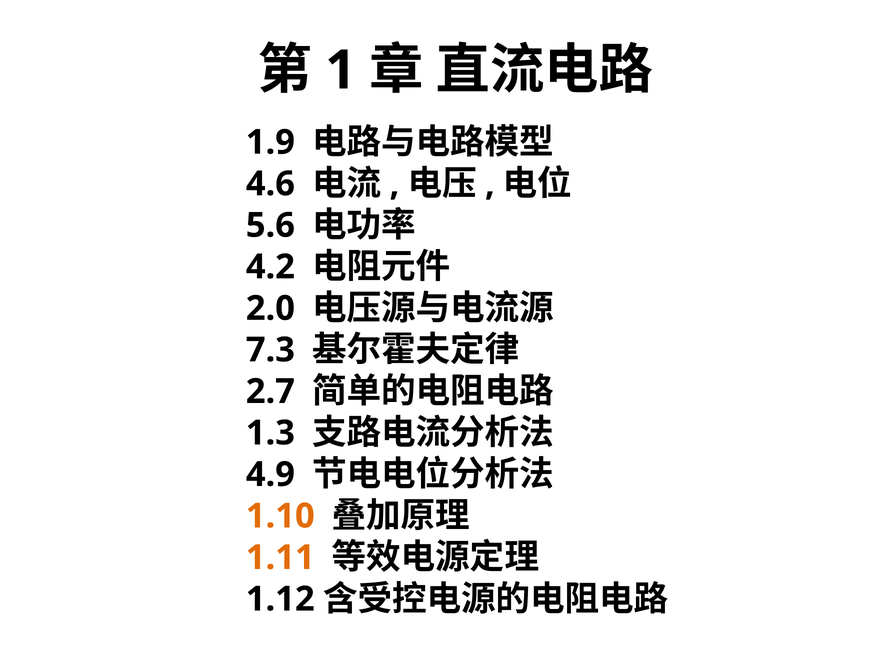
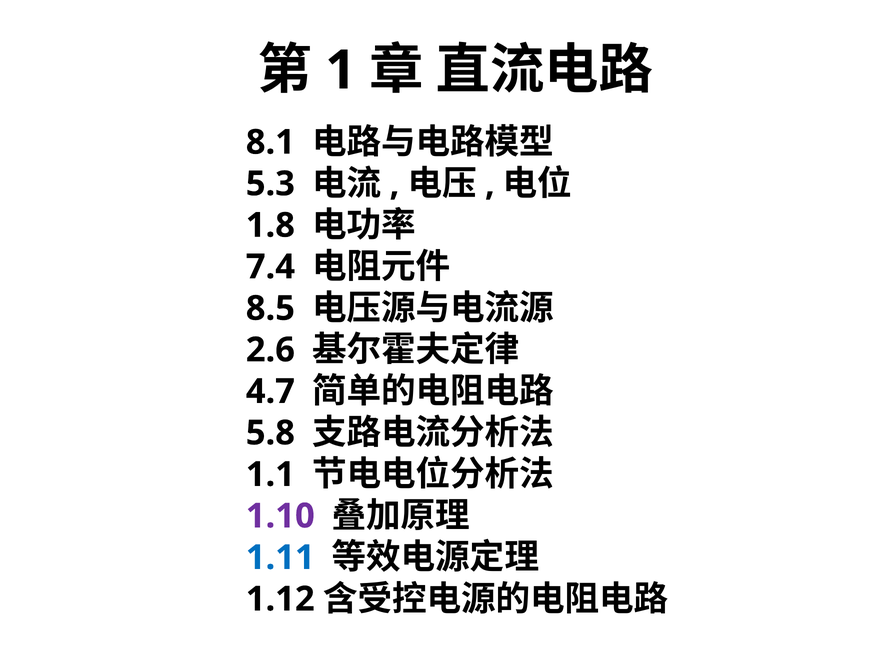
1.9: 1.9 -> 8.1 (270, 142)
4.6: 4.6 -> 5.3 (270, 184)
5.6: 5.6 -> 1.8 (270, 225)
4.2: 4.2 -> 7.4 (270, 267)
2.0: 2.0 -> 8.5 (270, 308)
7.3: 7.3 -> 2.6 (270, 350)
2.7: 2.7 -> 4.7 (270, 391)
1.3: 1.3 -> 5.8 (270, 433)
4.9: 4.9 -> 1.1 (270, 474)
1.10 colour: orange -> purple (280, 516)
1.11 colour: orange -> blue (280, 557)
